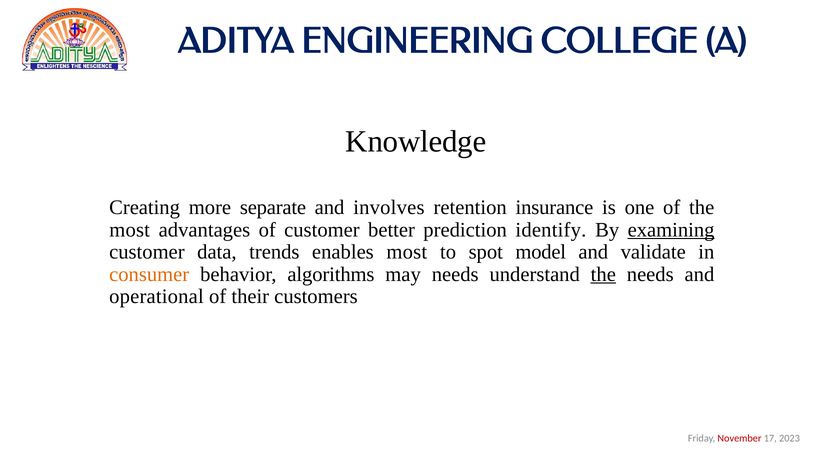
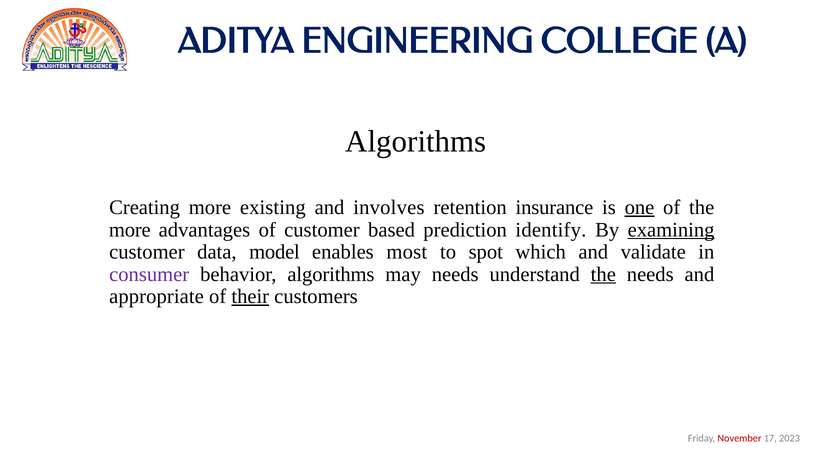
Knowledge: Knowledge -> Algorithms (416, 141)
separate: separate -> existing (273, 207)
one underline: none -> present (639, 207)
most: most -> more (130, 229)
better: better -> based (392, 229)
trends: trends -> model (274, 252)
model: model -> which (541, 252)
consumer colour: orange -> purple (149, 274)
operational: operational -> appropriate (157, 296)
their underline: none -> present (250, 296)
